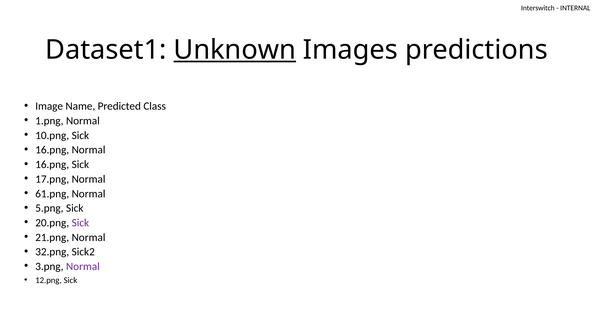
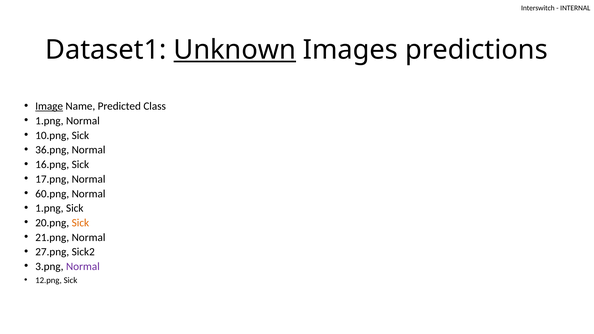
Image underline: none -> present (49, 106)
16.png: 16.png -> 36.png (52, 150)
61.png: 61.png -> 60.png (52, 194)
5.png: 5.png -> 1.png (49, 208)
Sick colour: purple -> orange (80, 223)
32.png: 32.png -> 27.png (52, 252)
